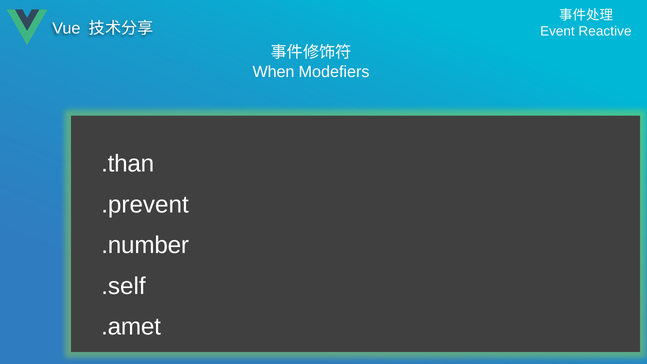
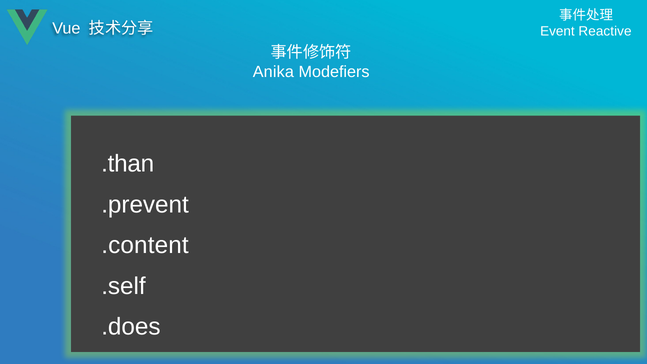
When: When -> Anika (273, 72)
.number: .number -> .content (145, 245)
.amet: .amet -> .does (131, 327)
